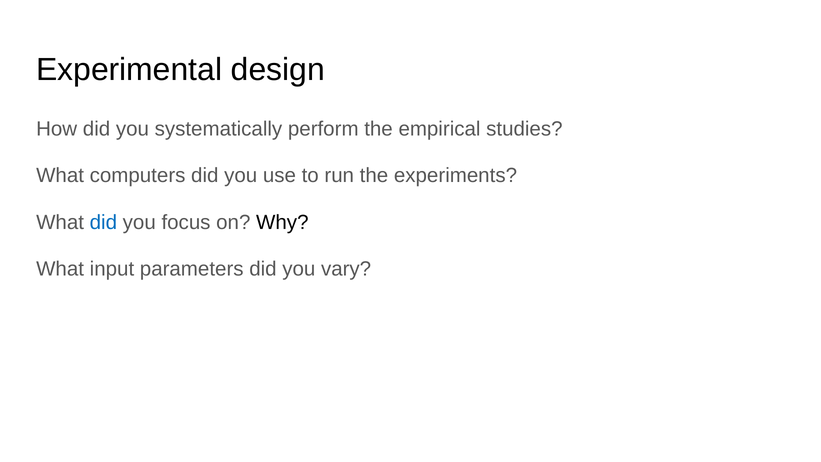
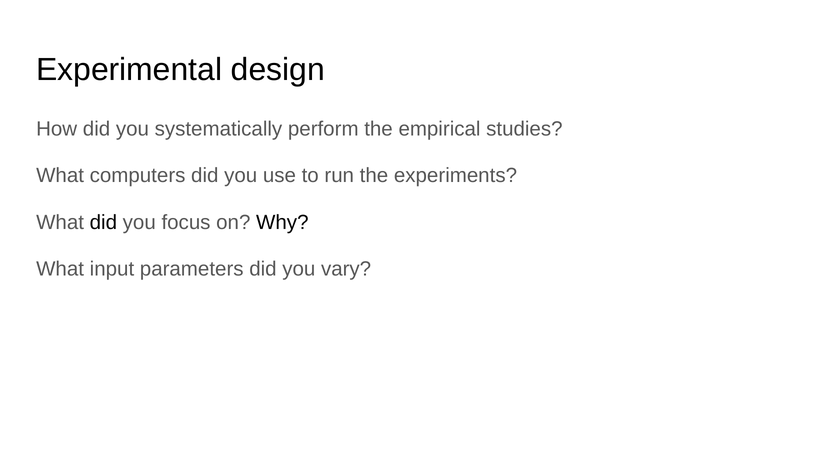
did colour: blue -> black (103, 222)
